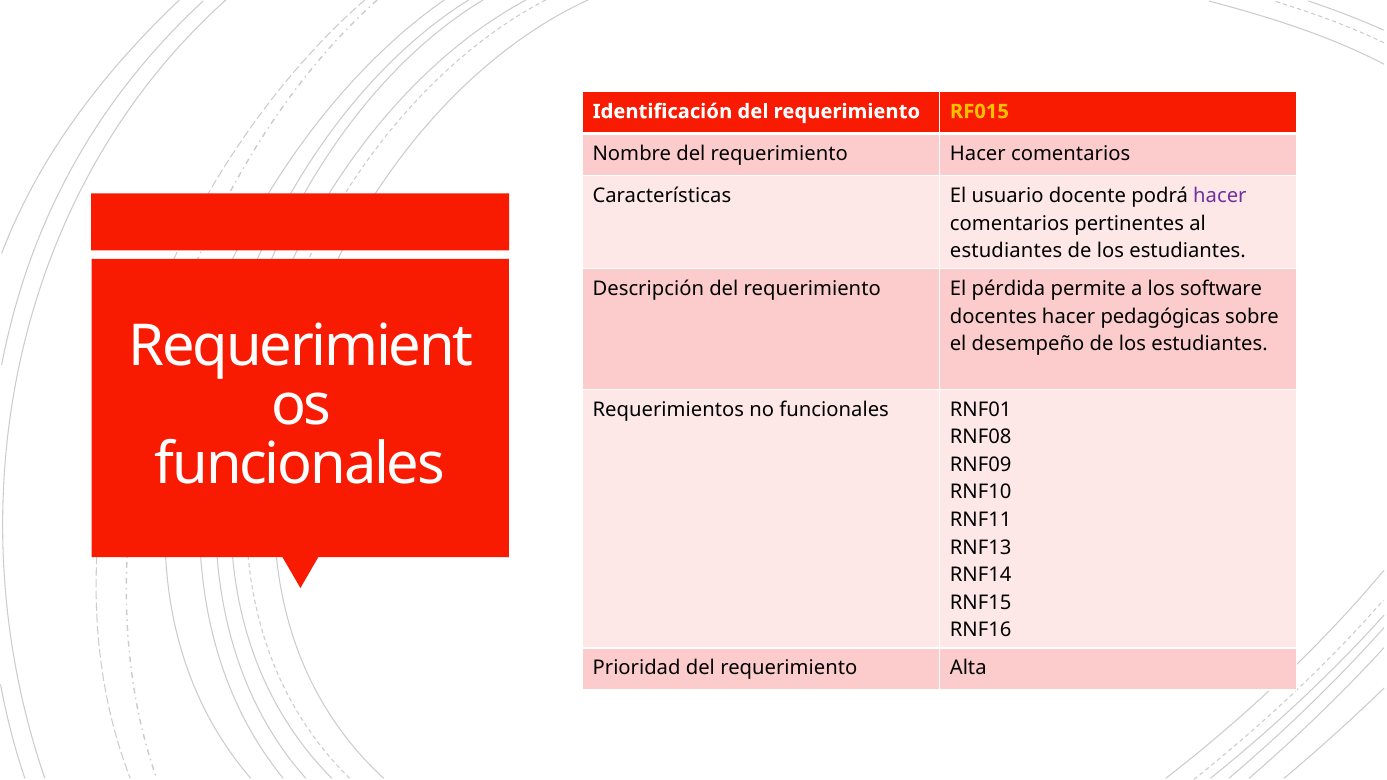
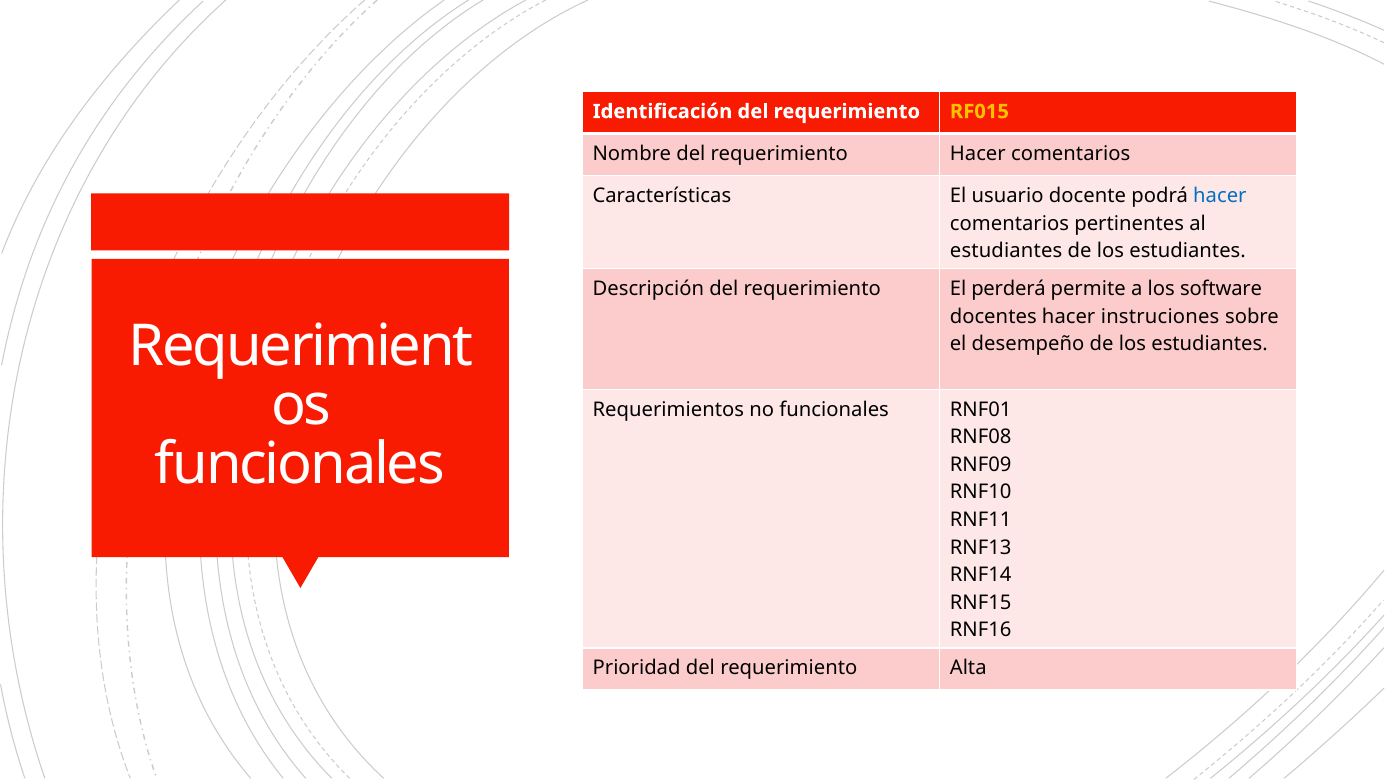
hacer colour: purple -> blue (1220, 196)
pérdida: pérdida -> perderá (1009, 289)
pedagógicas: pedagógicas -> instruciones (1160, 317)
